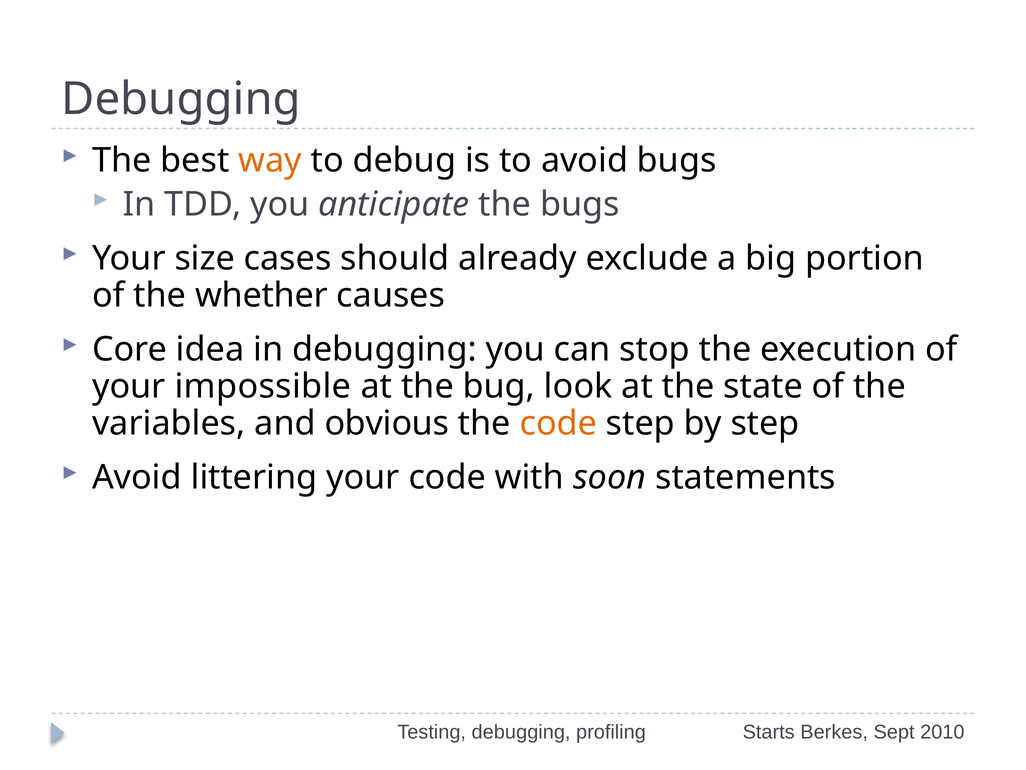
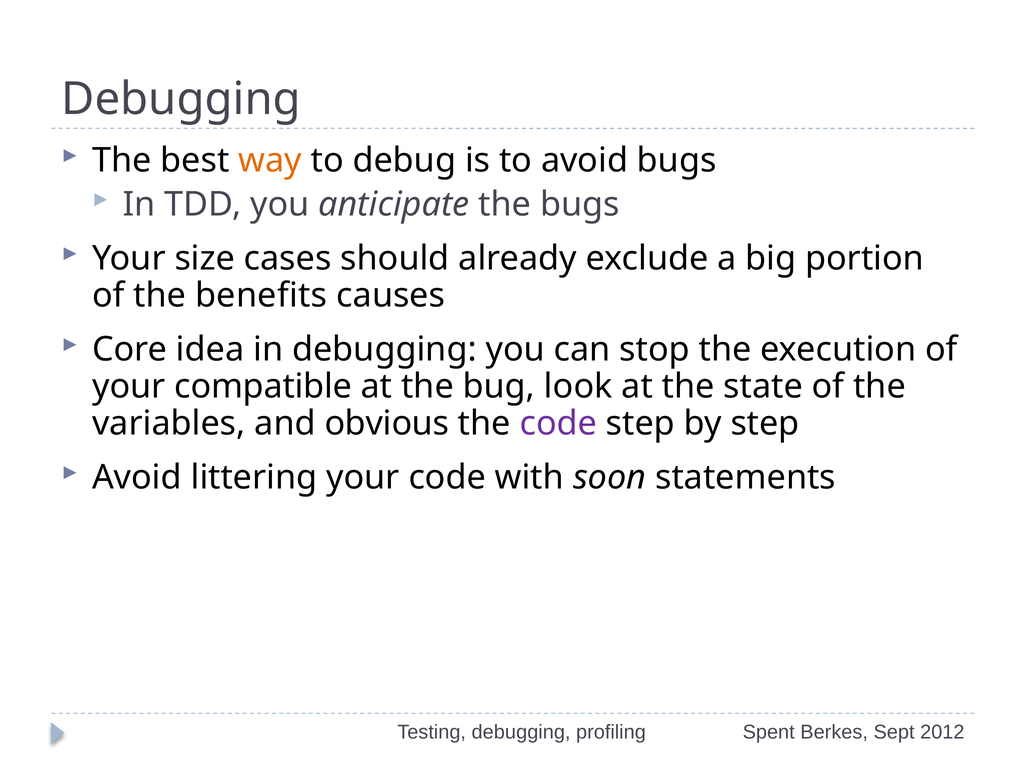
whether: whether -> benefits (261, 295)
impossible: impossible -> compatible (263, 386)
code colour: orange -> purple (558, 423)
Starts: Starts -> Spent (769, 732)
2010: 2010 -> 2012 (942, 732)
